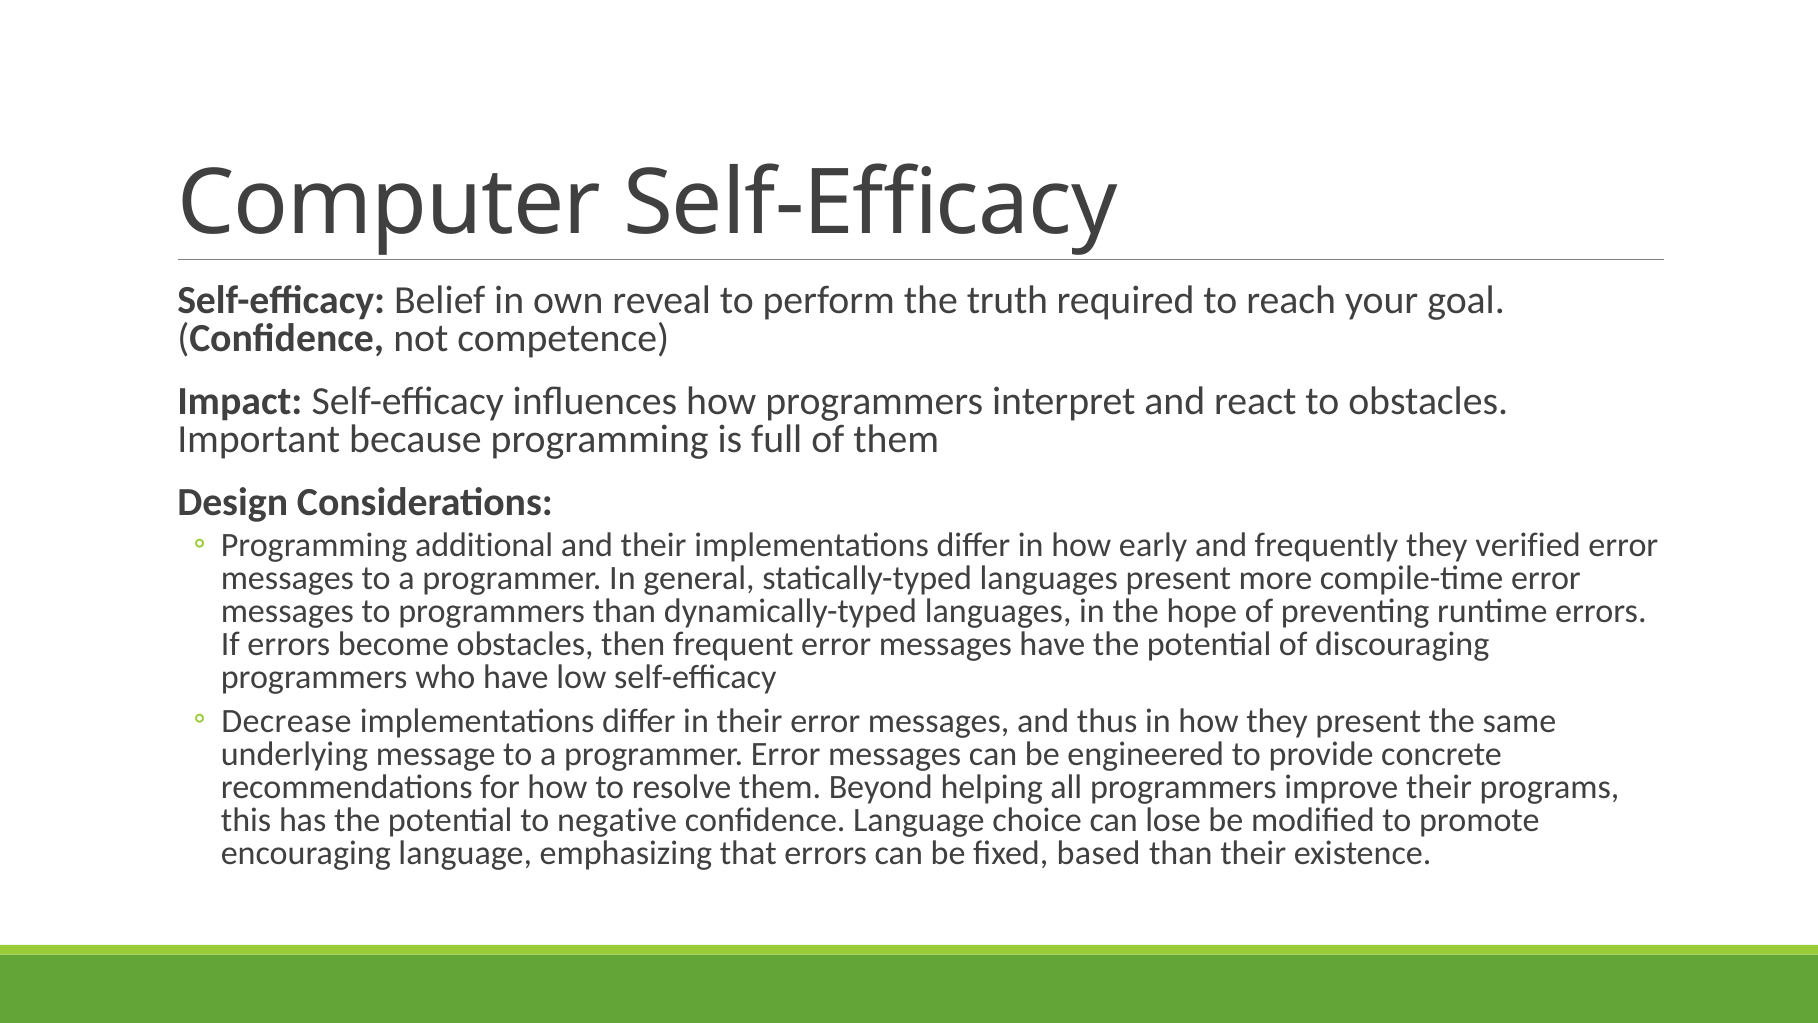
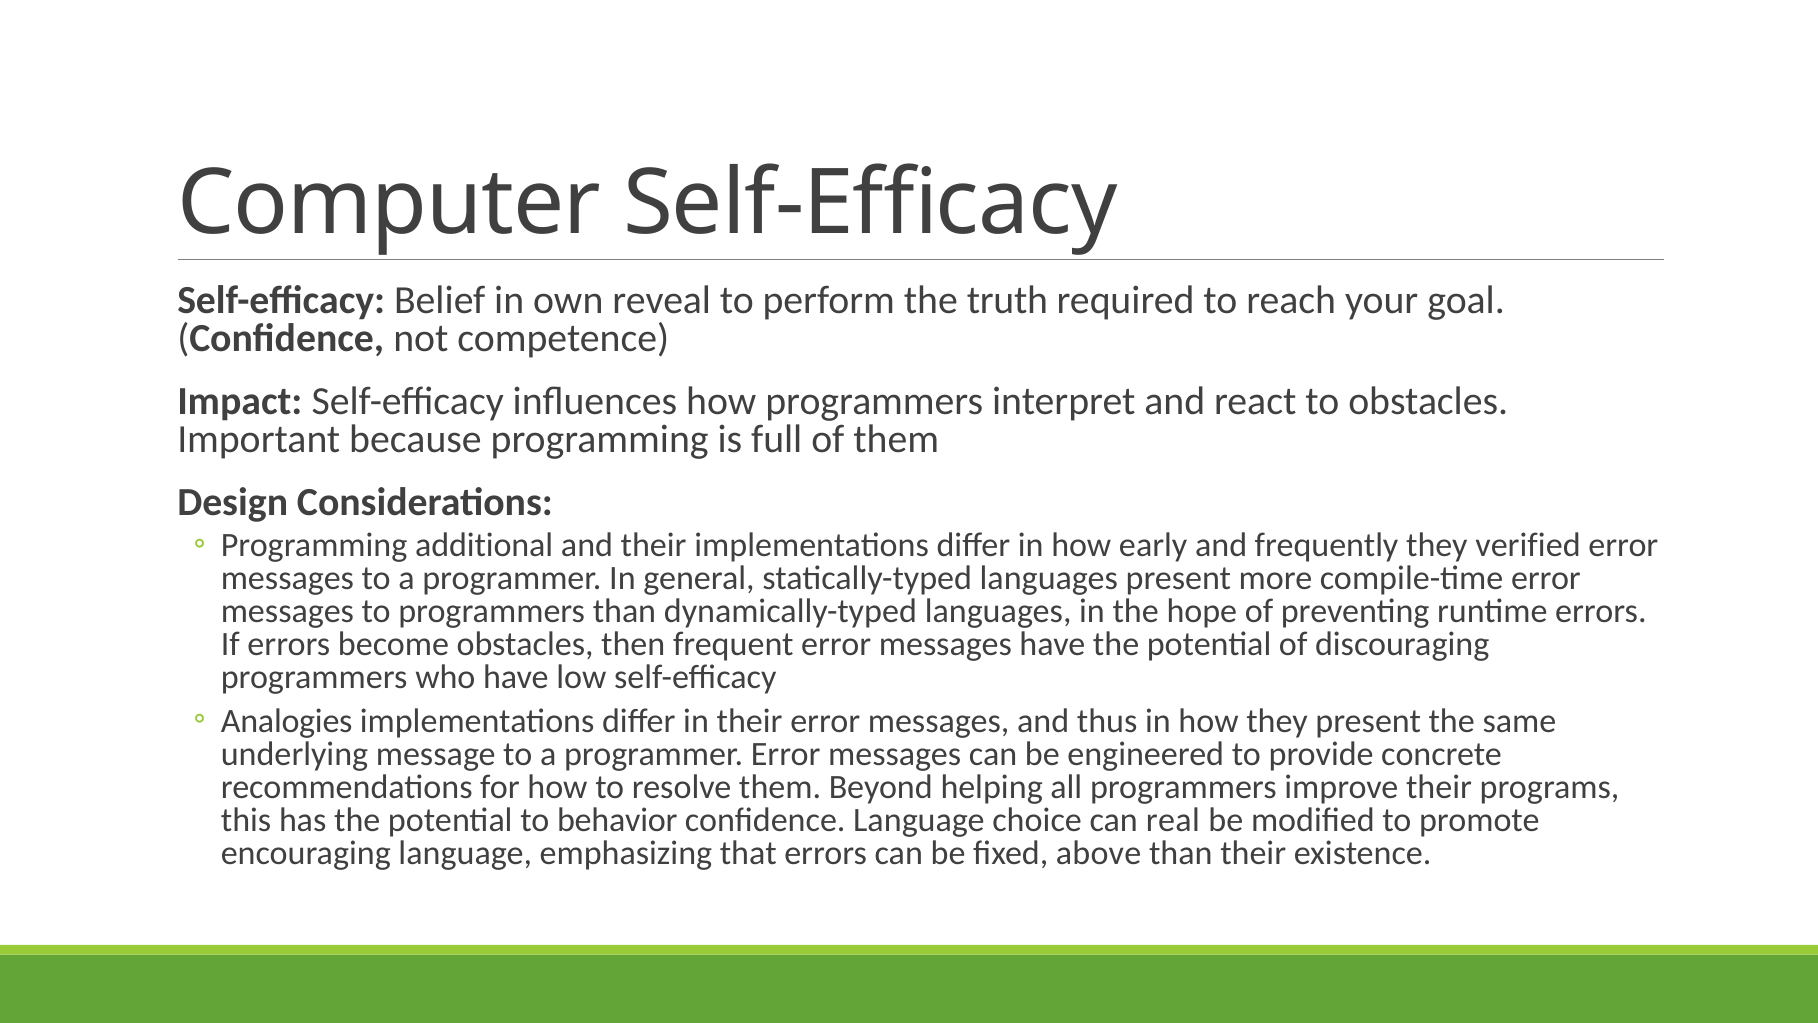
Decrease: Decrease -> Analogies (287, 721)
negative: negative -> behavior (617, 820)
lose: lose -> real (1173, 820)
based: based -> above (1099, 853)
